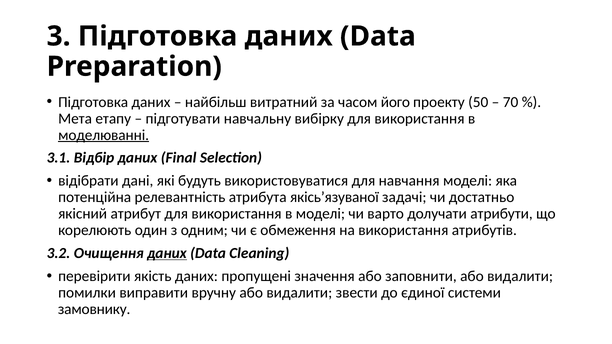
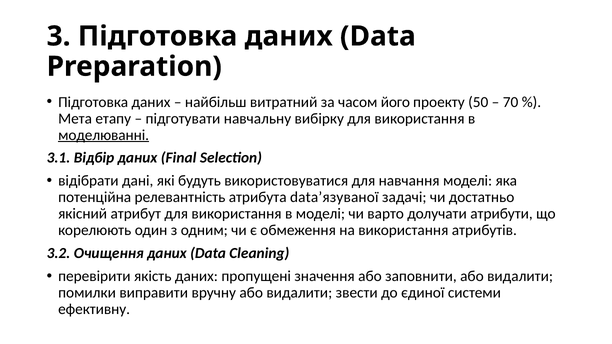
якісь’язуваної: якісь’язуваної -> data’язуваної (334, 197)
даних underline: present -> none (167, 253)
замовнику: замовнику -> ефективну (94, 309)
